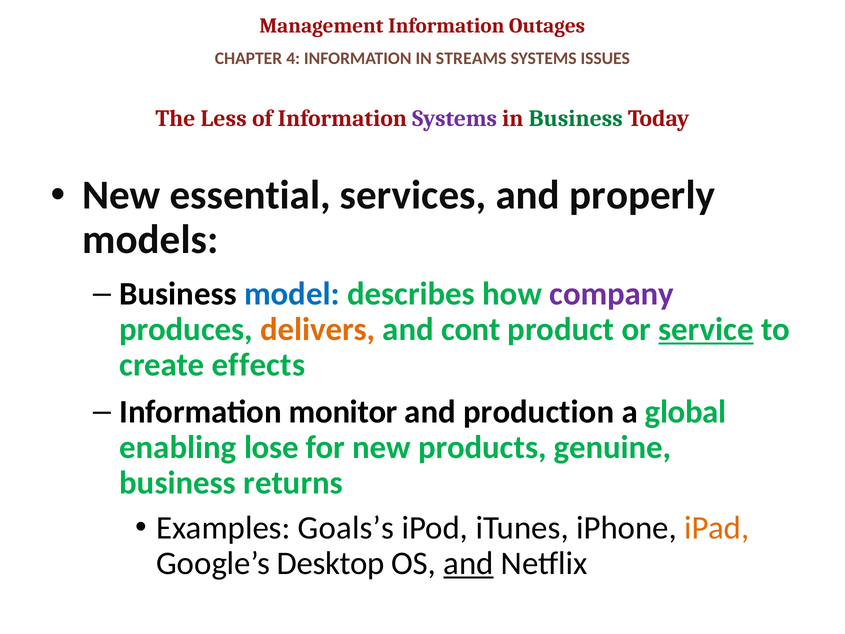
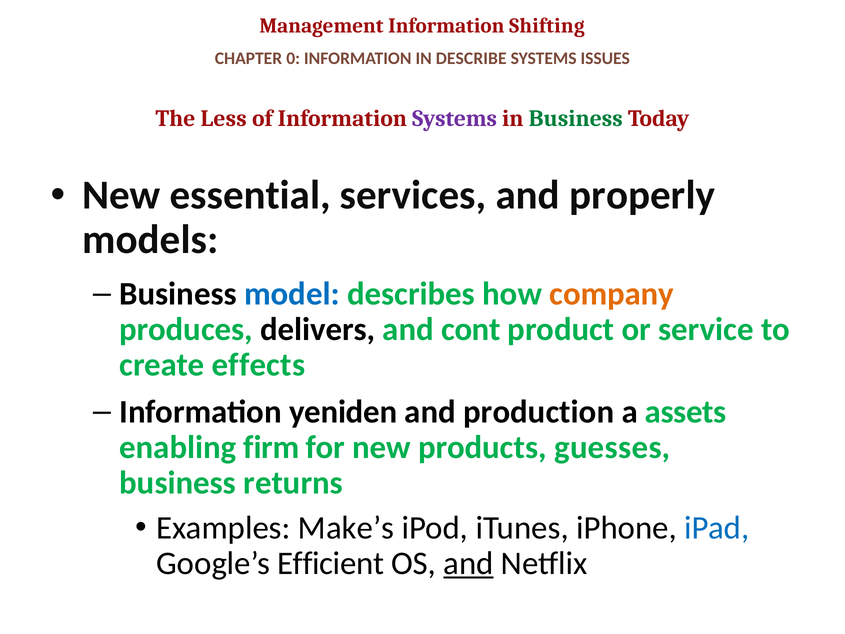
Outages: Outages -> Shifting (547, 26)
4: 4 -> 0 (293, 58)
STREAMS: STREAMS -> DESCRIBE (471, 58)
company colour: purple -> orange (612, 294)
delivers colour: orange -> black (318, 329)
service underline: present -> none (706, 329)
monitor: monitor -> yeniden (343, 412)
global: global -> assets (686, 412)
lose: lose -> firm (271, 447)
genuine: genuine -> guesses (612, 447)
Goals’s: Goals’s -> Make’s (346, 528)
iPad colour: orange -> blue (717, 528)
Desktop: Desktop -> Efficient (331, 563)
